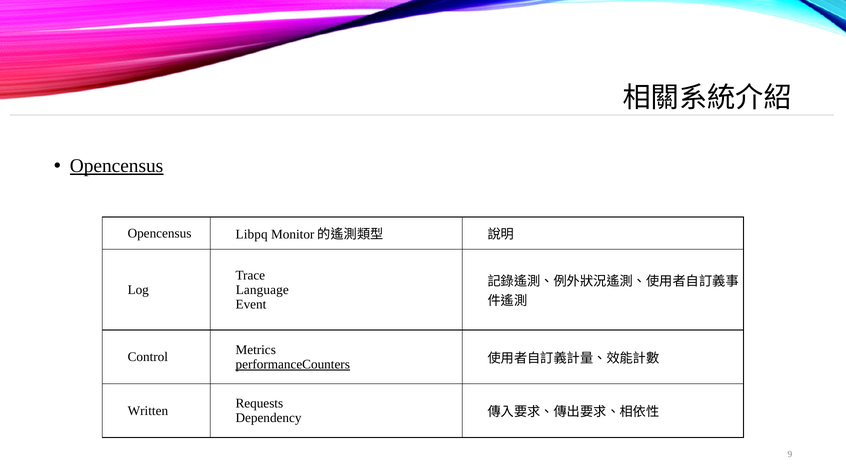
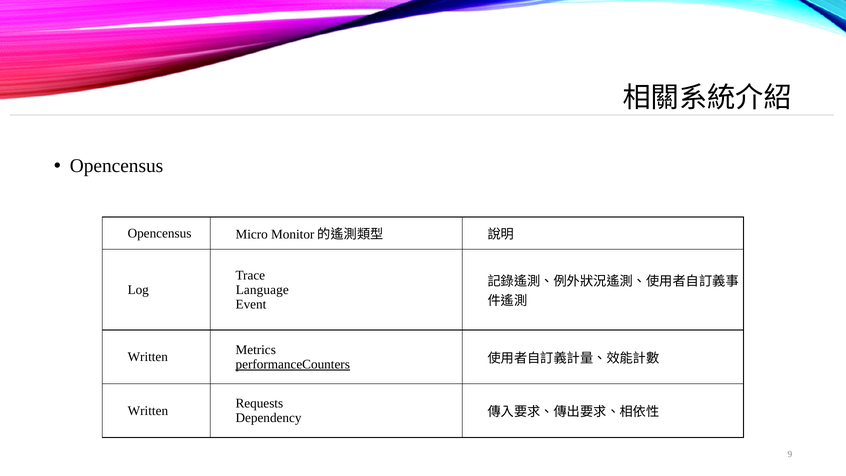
Opencensus underline: present -> none (117, 166)
Libpq: Libpq -> Micro (252, 235)
Control: Control -> Written (148, 357)
